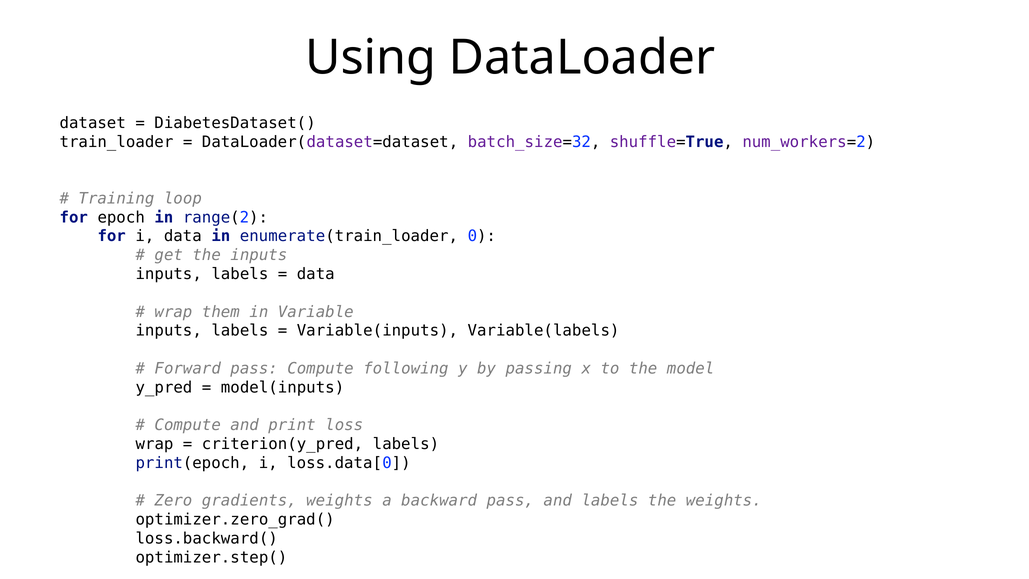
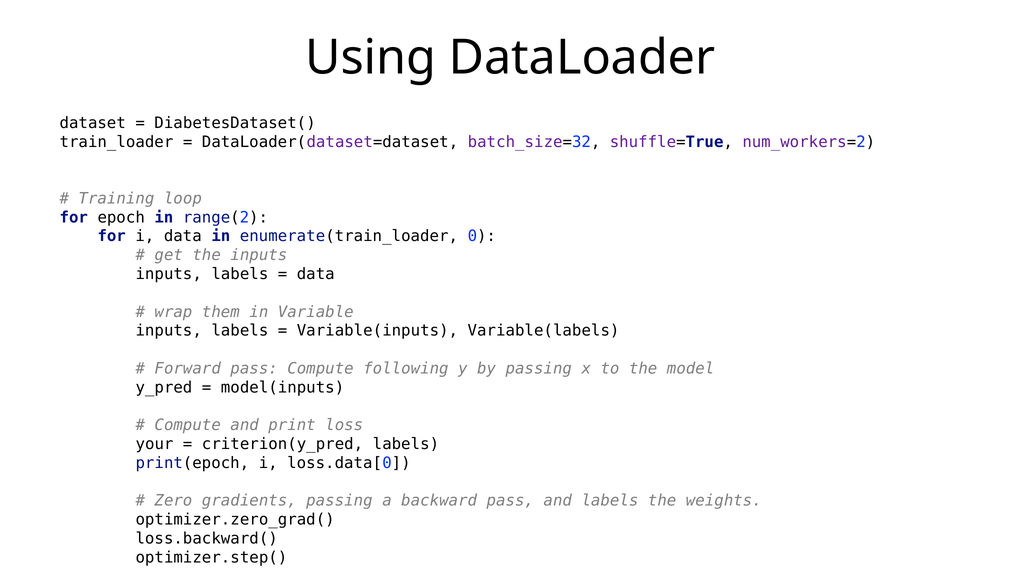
wrap: wrap -> your (155, 444)
gradients weights: weights -> passing (339, 501)
